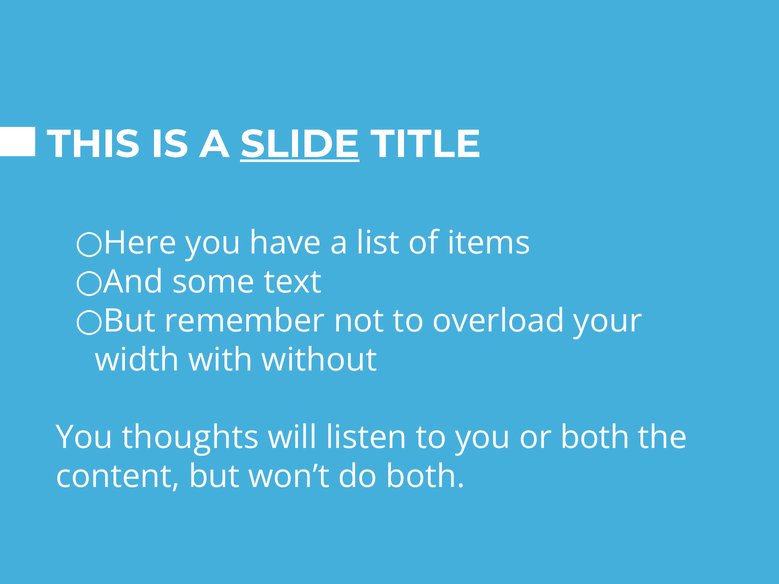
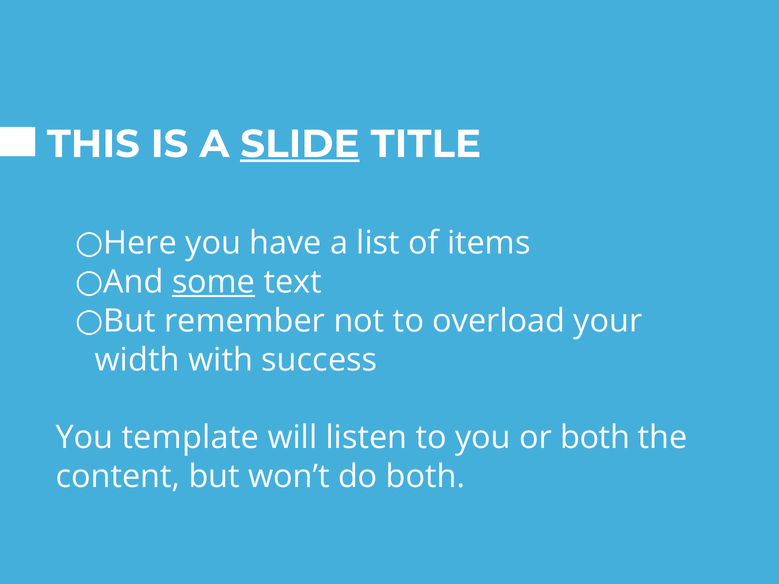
some underline: none -> present (214, 282)
without: without -> success (319, 360)
thoughts: thoughts -> template (190, 438)
